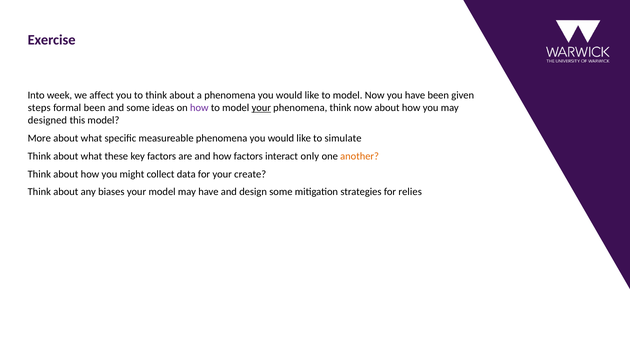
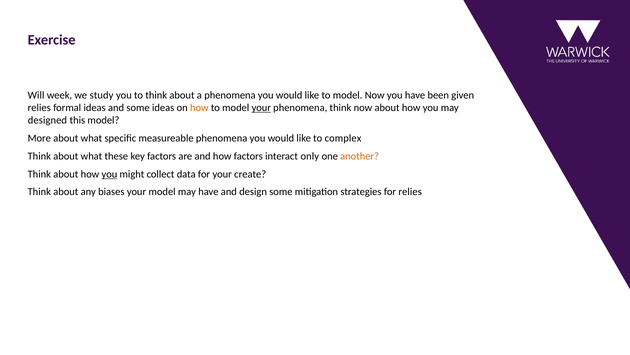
Into: Into -> Will (36, 95)
affect: affect -> study (102, 95)
steps: steps -> relies (39, 108)
formal been: been -> ideas (95, 108)
how colour: purple -> orange (199, 108)
simulate: simulate -> complex (343, 138)
you underline: none -> present (109, 174)
